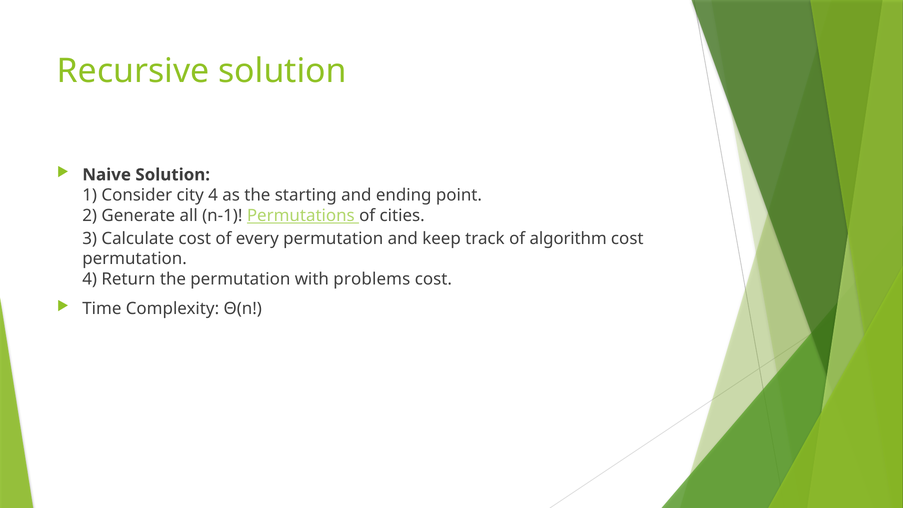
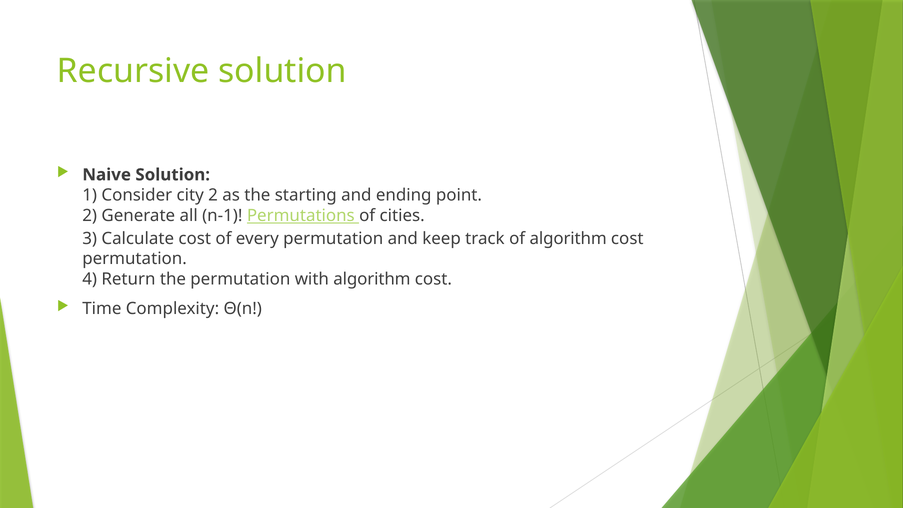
city 4: 4 -> 2 (213, 195)
with problems: problems -> algorithm (372, 279)
